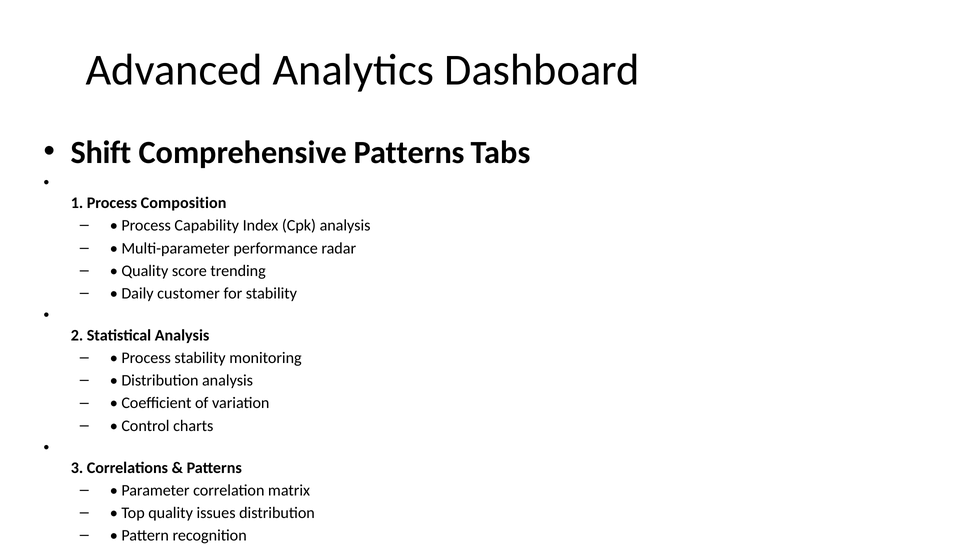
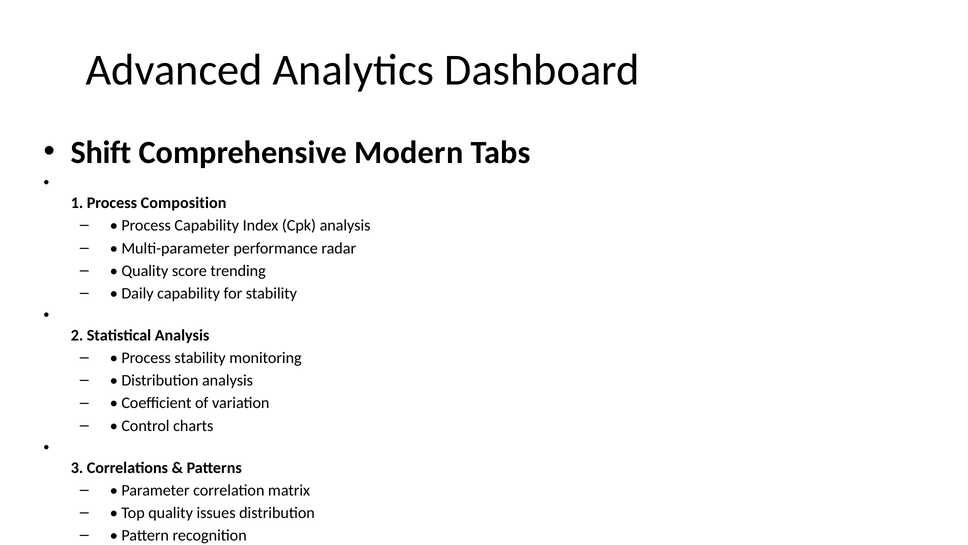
Comprehensive Patterns: Patterns -> Modern (409, 152)
Daily customer: customer -> capability (189, 293)
